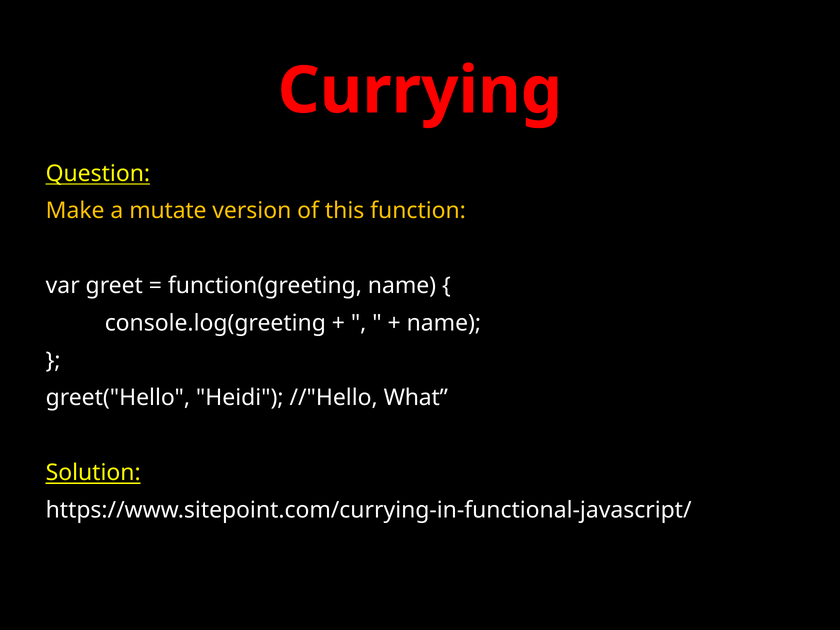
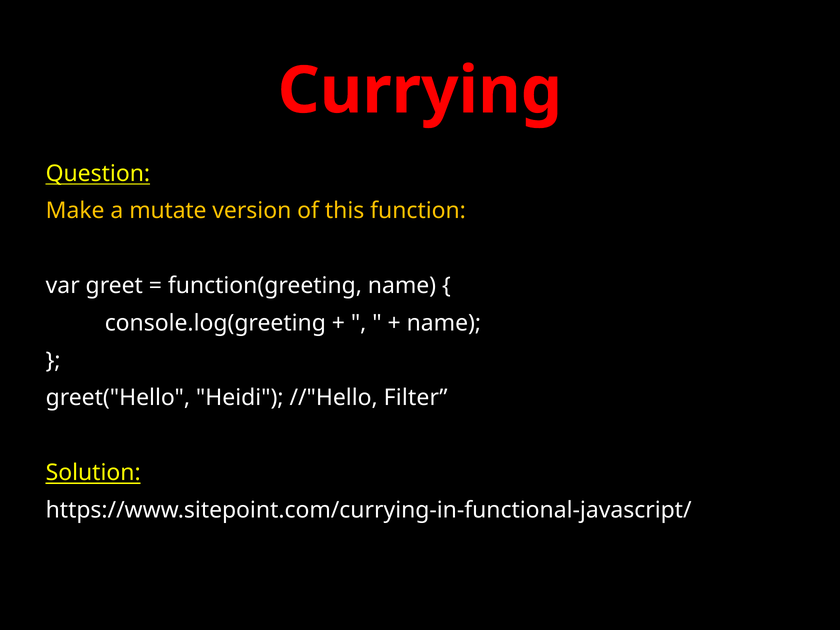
What: What -> Filter (416, 398)
